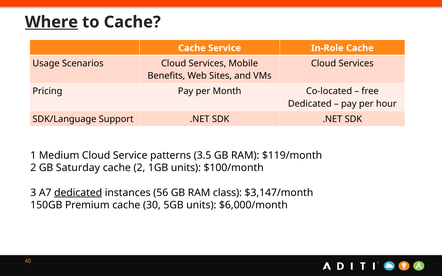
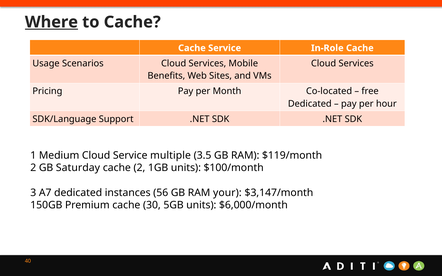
patterns: patterns -> multiple (171, 155)
dedicated underline: present -> none (78, 193)
class: class -> your (227, 193)
